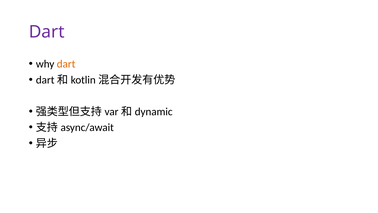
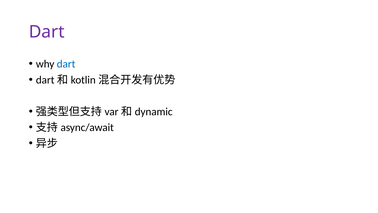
dart colour: orange -> blue (66, 64)
